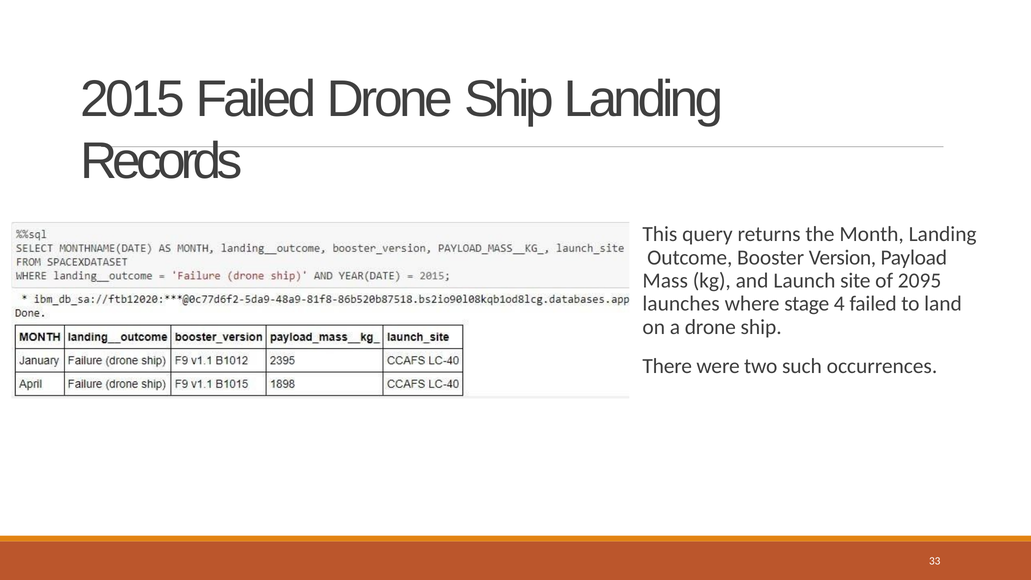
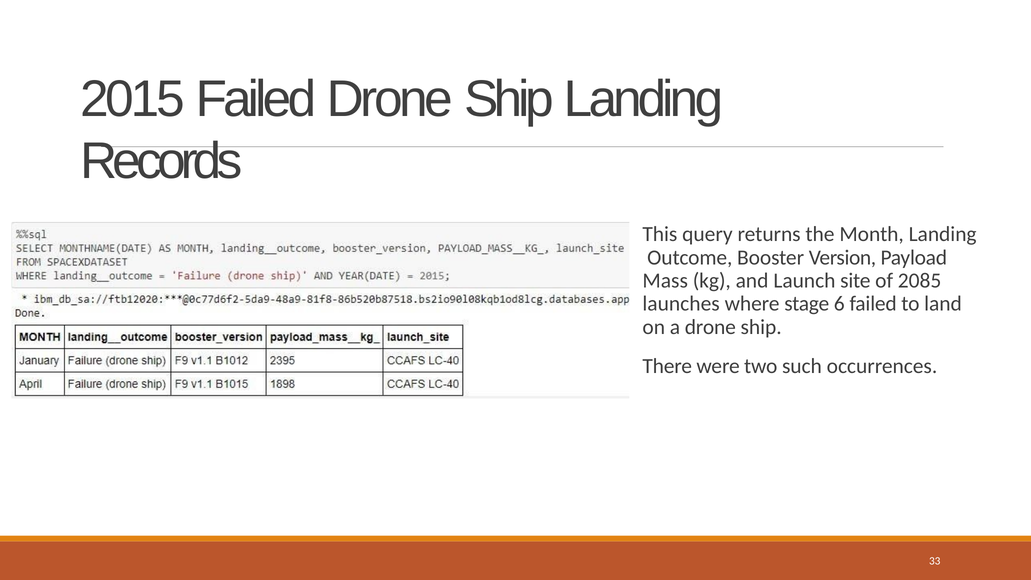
2095: 2095 -> 2085 (920, 281)
4: 4 -> 6 (839, 304)
